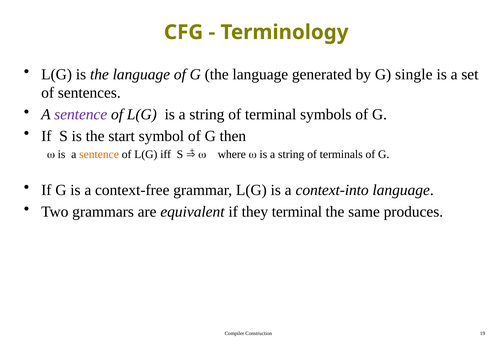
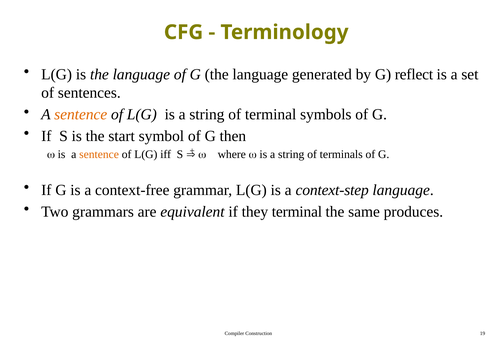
single: single -> reflect (414, 74)
sentence colour: purple -> orange (81, 114)
context-into: context-into -> context-step (332, 190)
